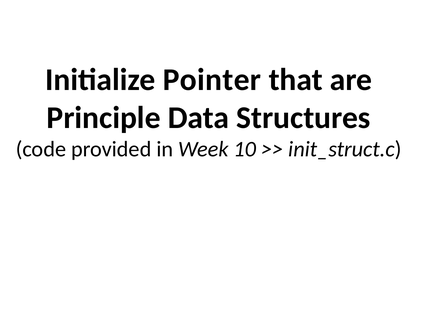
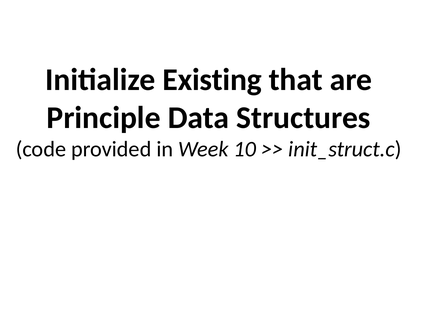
Pointer: Pointer -> Existing (212, 80)
